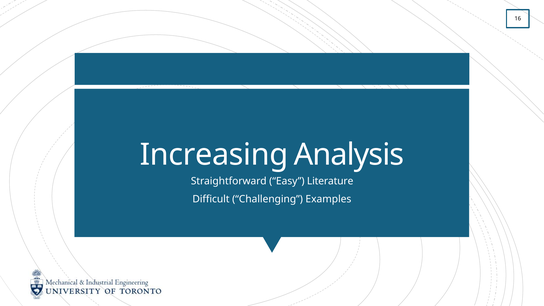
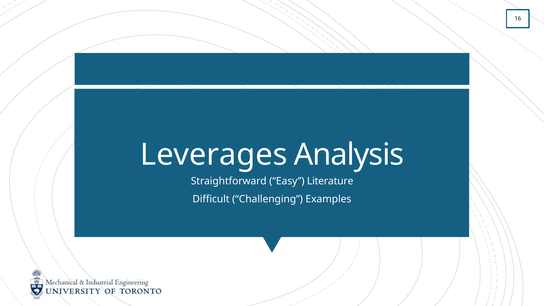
Increasing: Increasing -> Leverages (214, 155)
